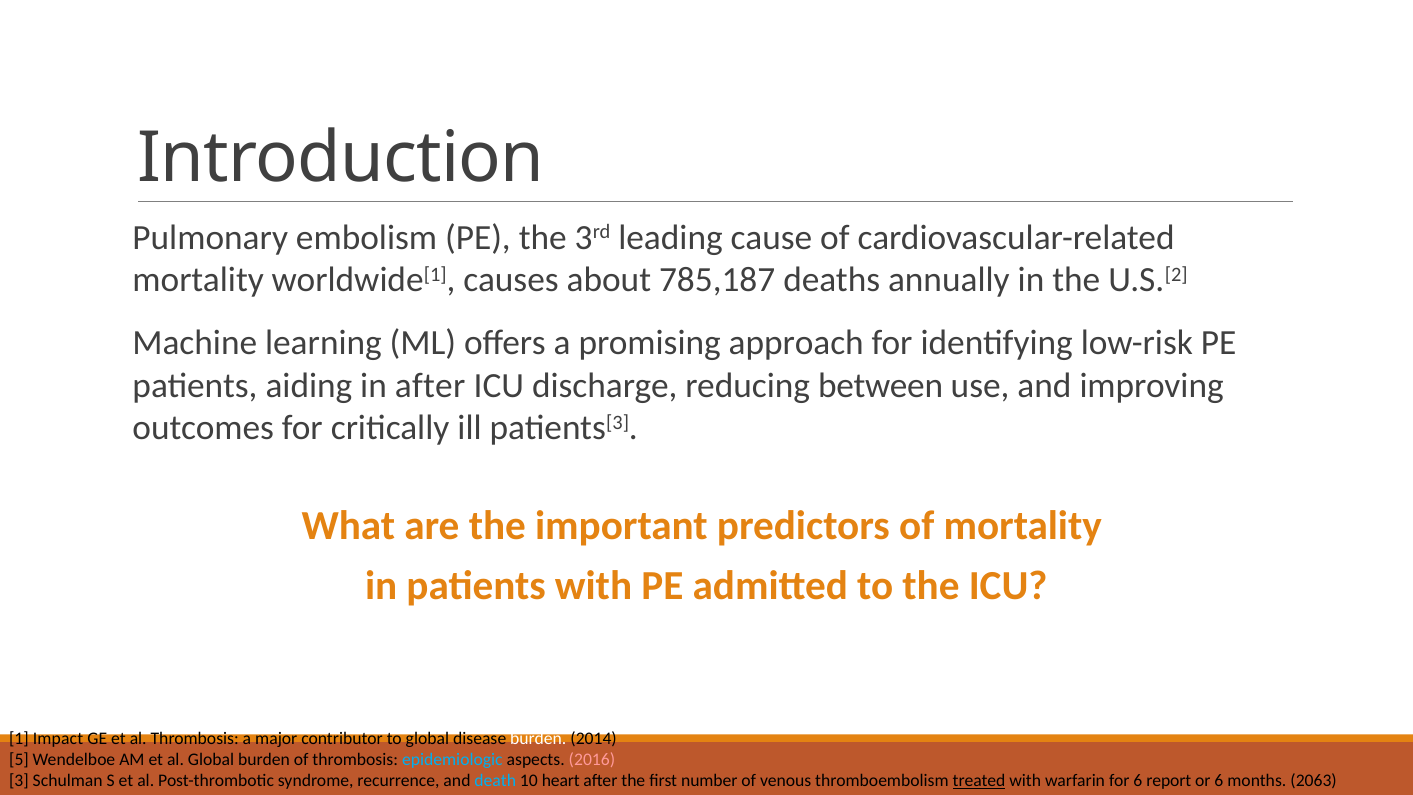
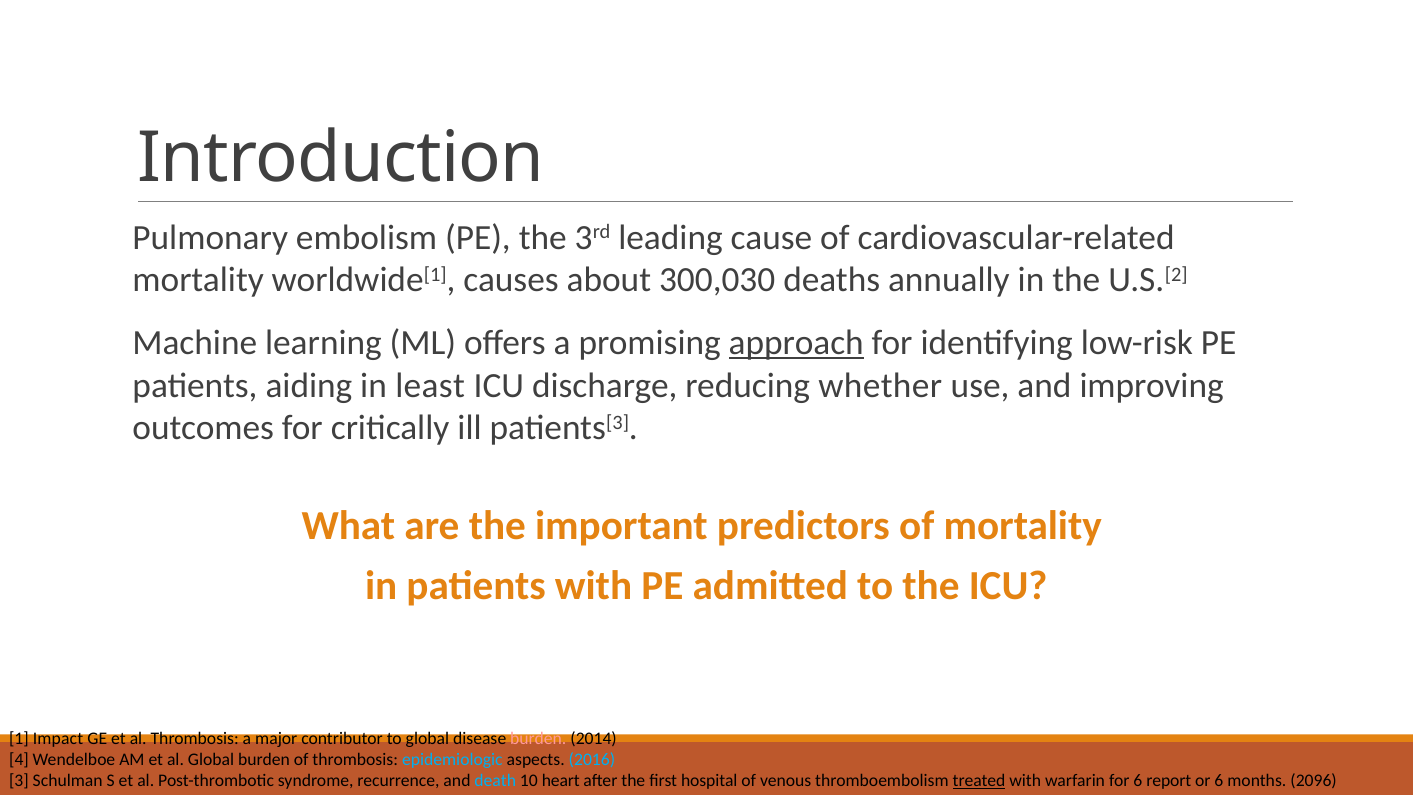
785,187: 785,187 -> 300,030 (717, 280)
approach underline: none -> present (796, 343)
in after: after -> least (430, 385)
between: between -> whether (880, 385)
burden colour: white -> pink (538, 738)
5: 5 -> 4 (19, 759)
2016 colour: pink -> light blue (592, 759)
number: number -> hospital (709, 780)
2063: 2063 -> 2096 (1314, 780)
